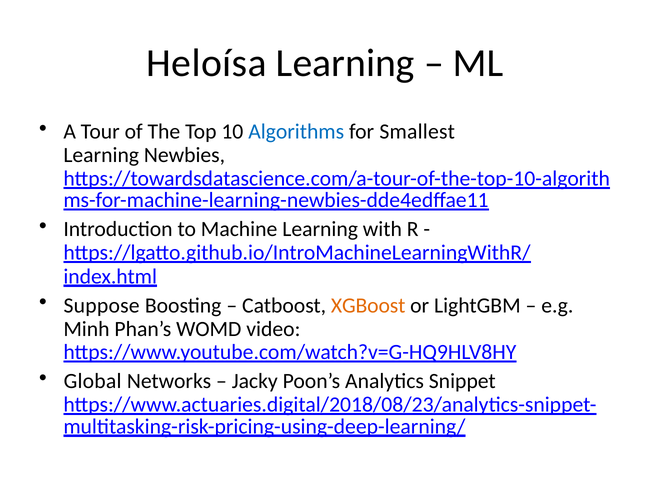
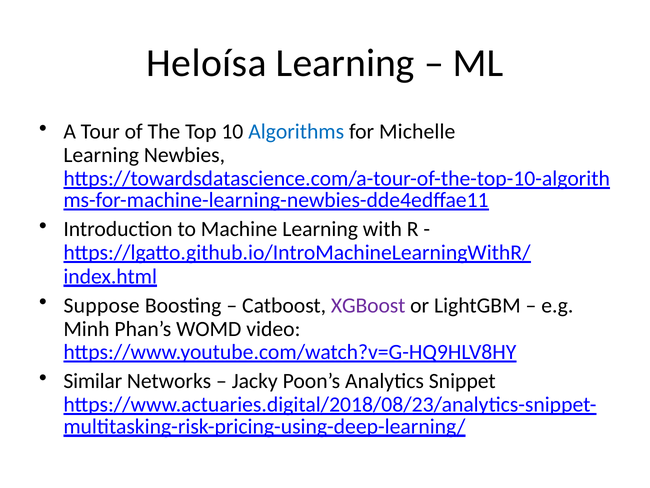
Smallest: Smallest -> Michelle (417, 132)
XGBoost colour: orange -> purple (368, 305)
Global: Global -> Similar (93, 381)
